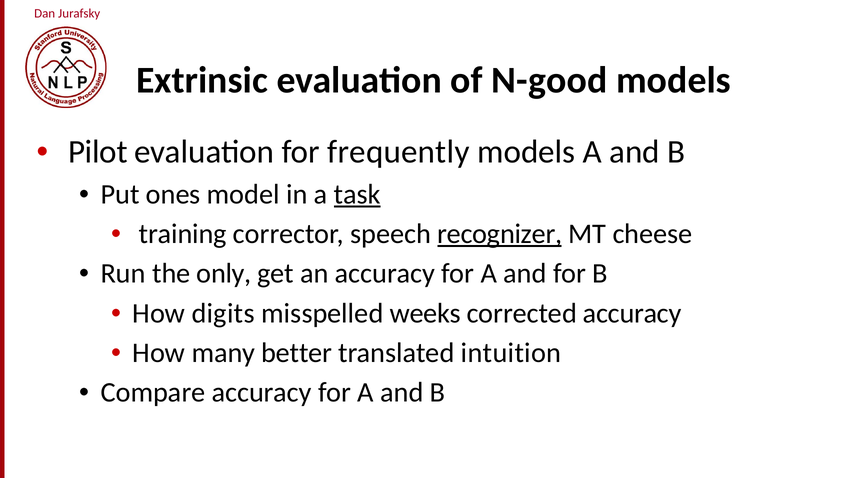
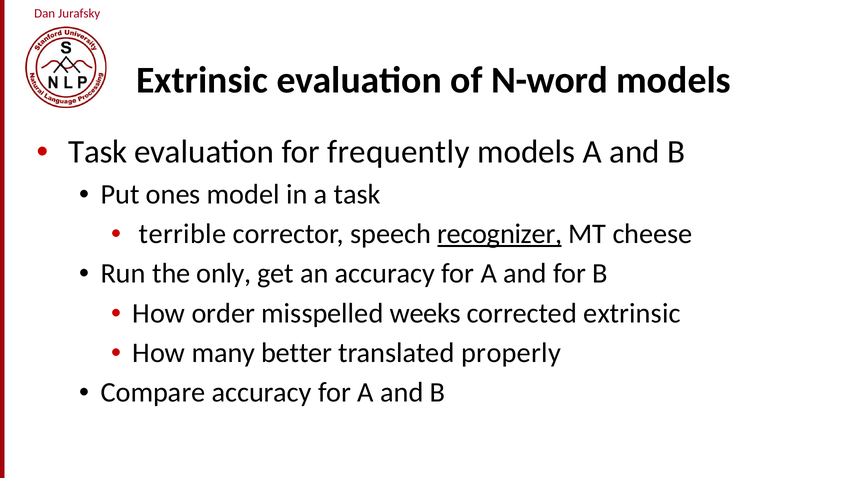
N-good: N-good -> N-word (550, 80)
Pilot: Pilot -> Task (98, 152)
task underline: present -> none (357, 194)
training: training -> terrible (183, 234)
digits: digits -> order (223, 313)
corrected accuracy: accuracy -> extrinsic (632, 313)
intuition: intuition -> properly (511, 353)
